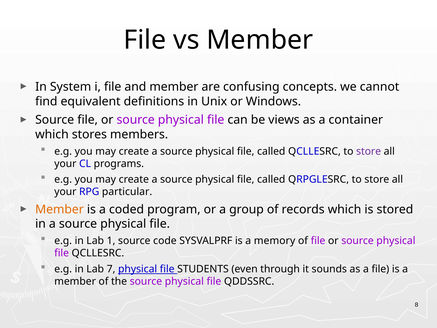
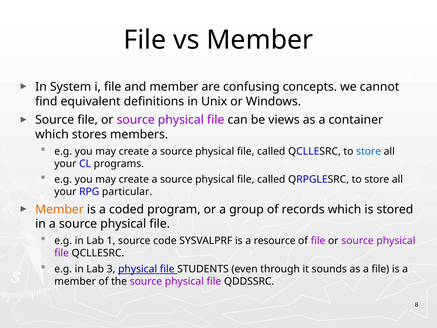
store colour: purple -> blue (369, 151)
memory: memory -> resource (275, 241)
7: 7 -> 3 (111, 269)
